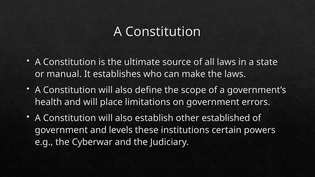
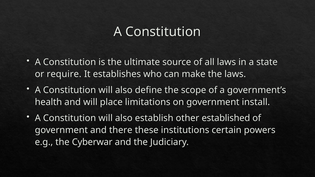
manual: manual -> require (64, 74)
errors: errors -> install (256, 102)
levels: levels -> there (121, 130)
